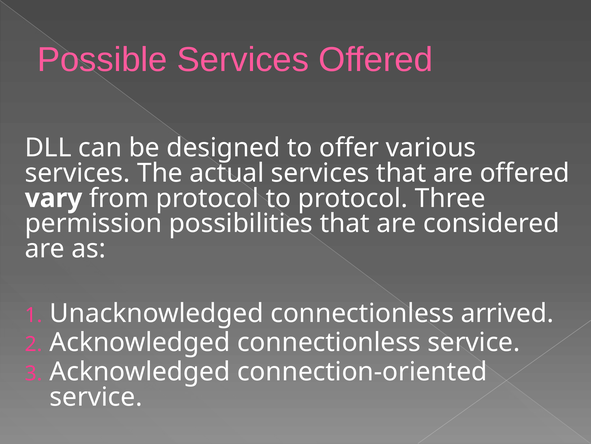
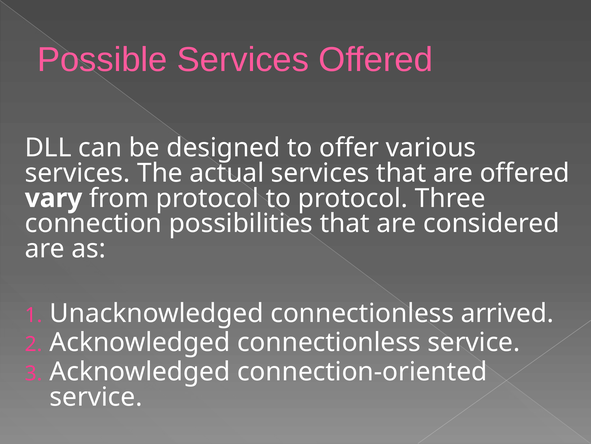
permission: permission -> connection (93, 223)
